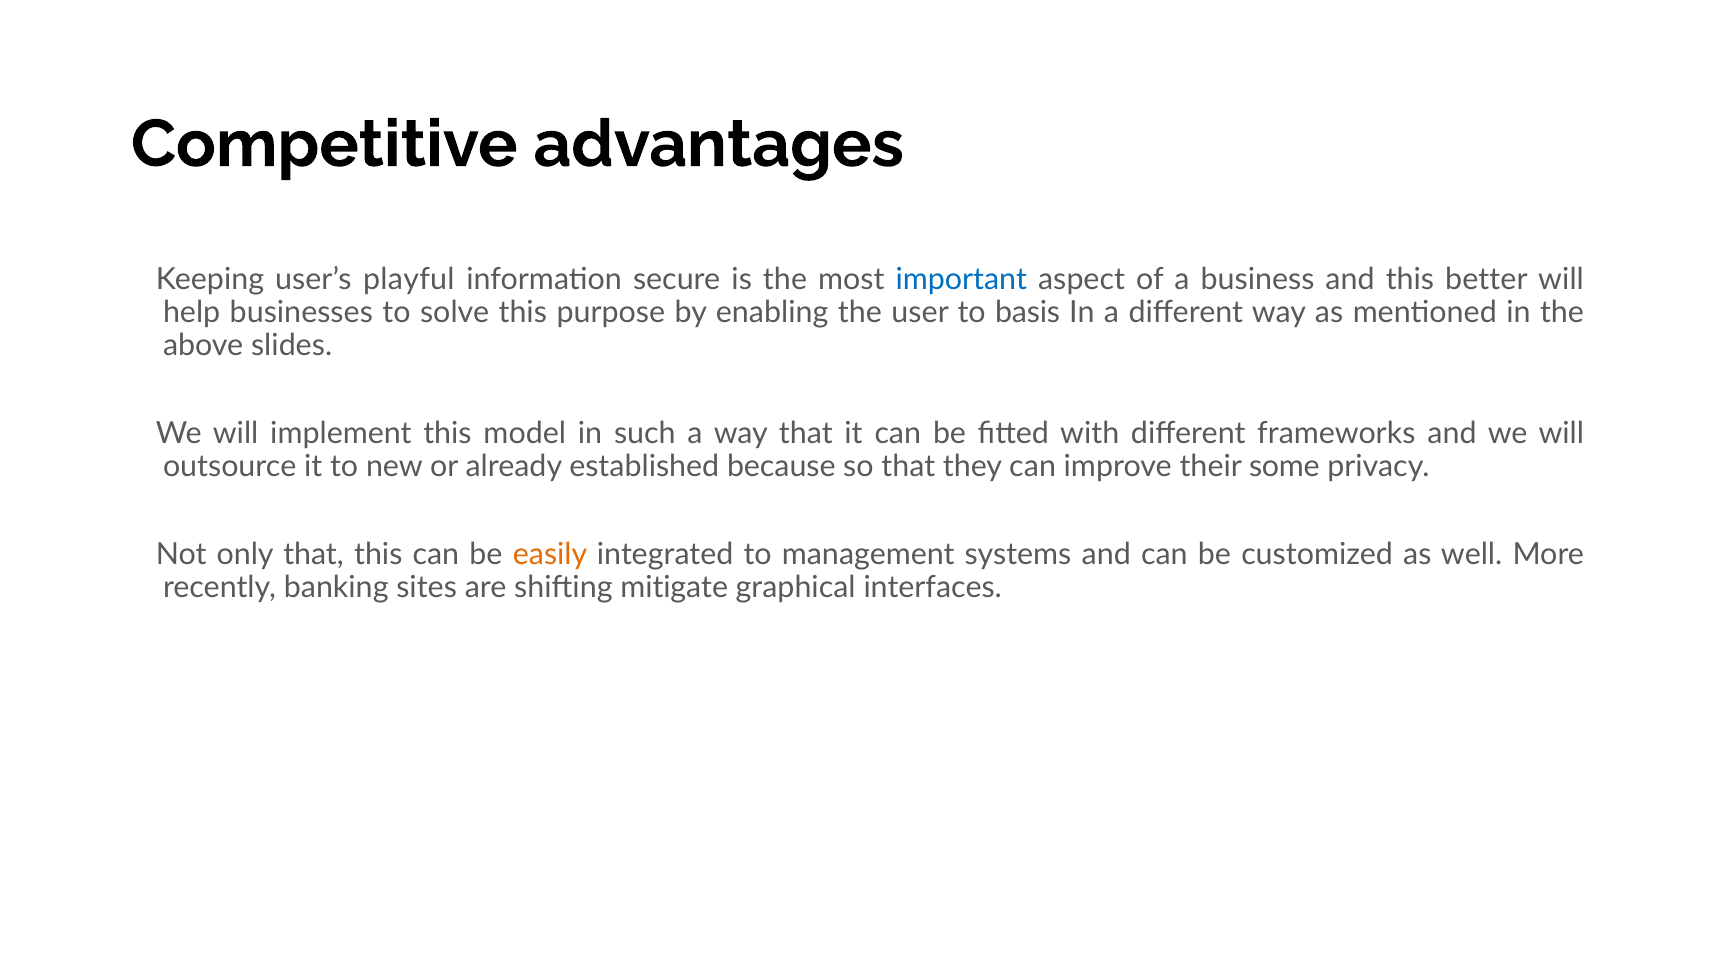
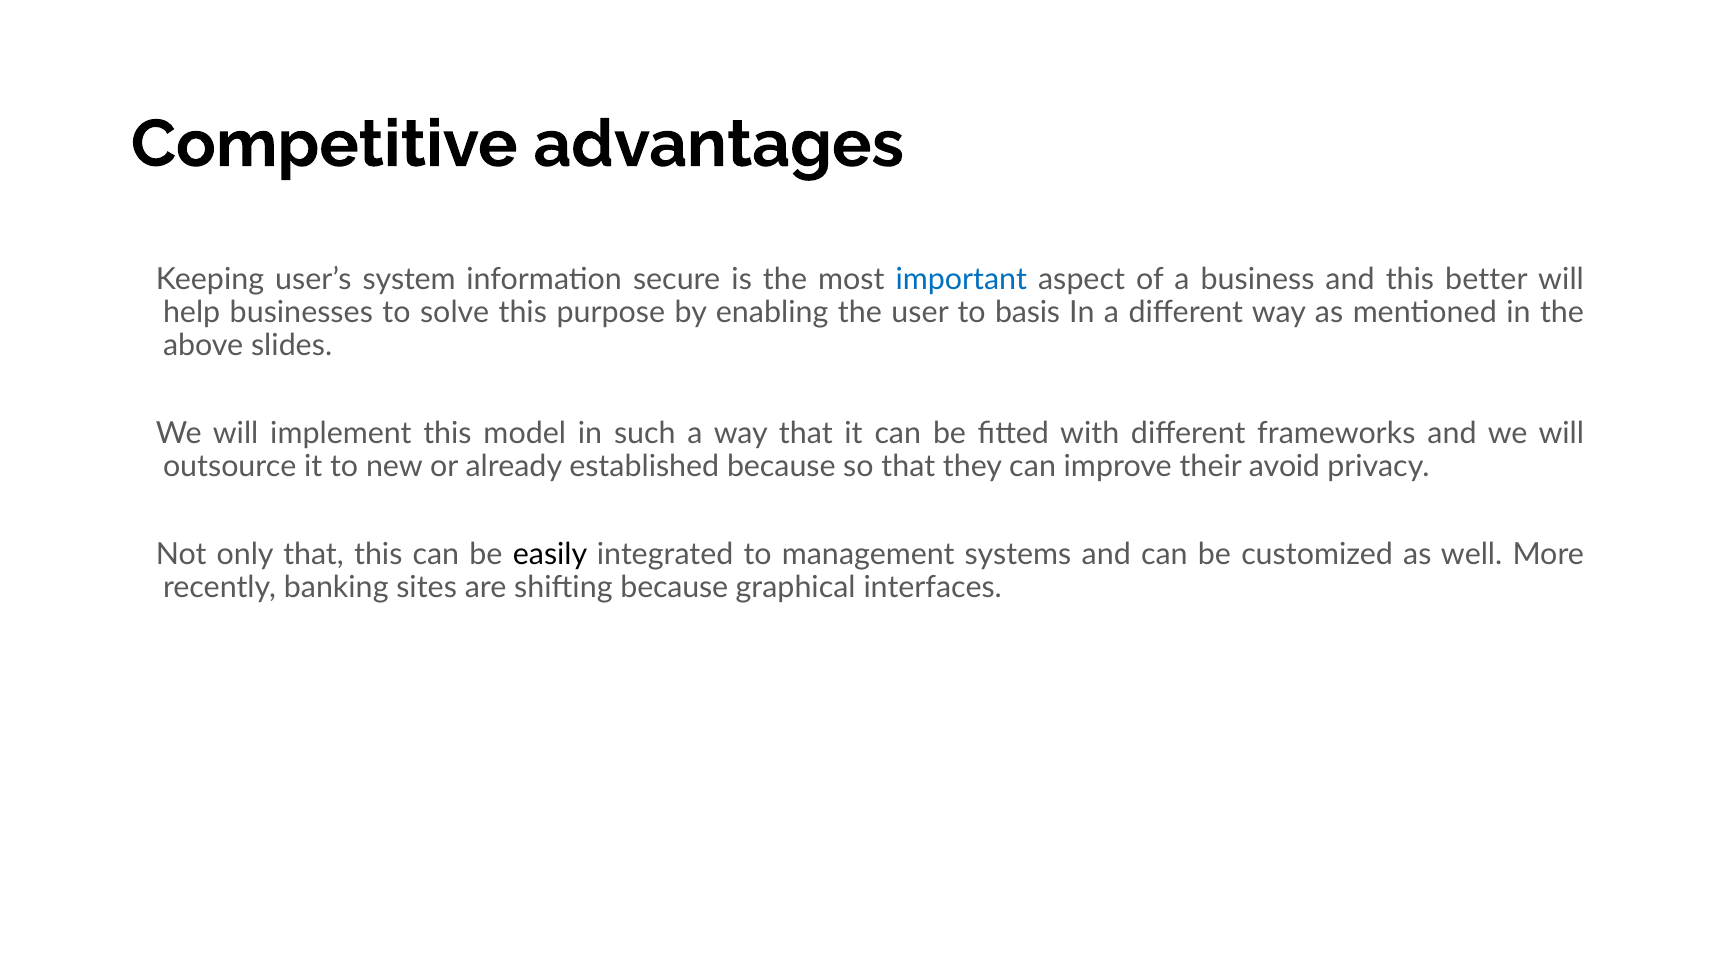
playful: playful -> system (409, 280)
some: some -> avoid (1284, 466)
easily colour: orange -> black (550, 555)
shifting mitigate: mitigate -> because (674, 587)
